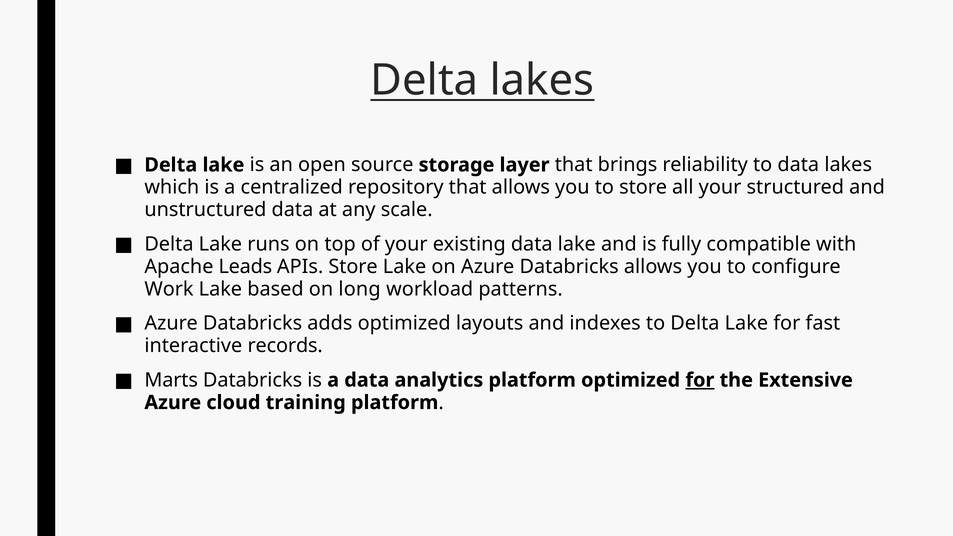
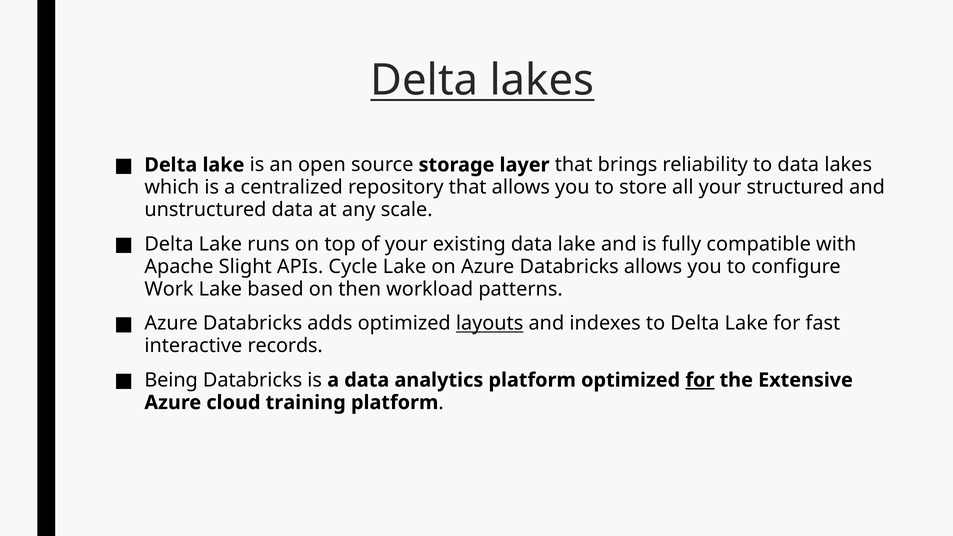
Leads: Leads -> Slight (245, 267)
APIs Store: Store -> Cycle (353, 267)
long: long -> then (360, 289)
layouts underline: none -> present (490, 323)
Marts: Marts -> Being (171, 380)
